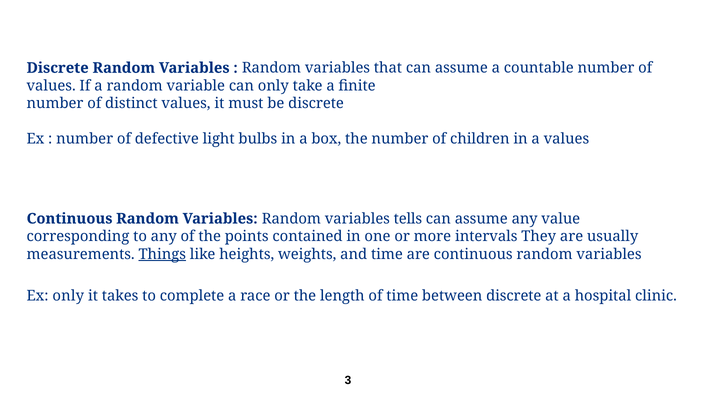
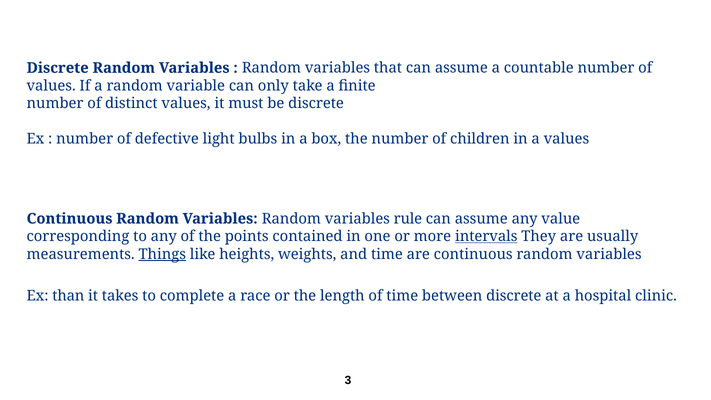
tells: tells -> rule (408, 219)
intervals underline: none -> present (486, 236)
Ex only: only -> than (68, 296)
